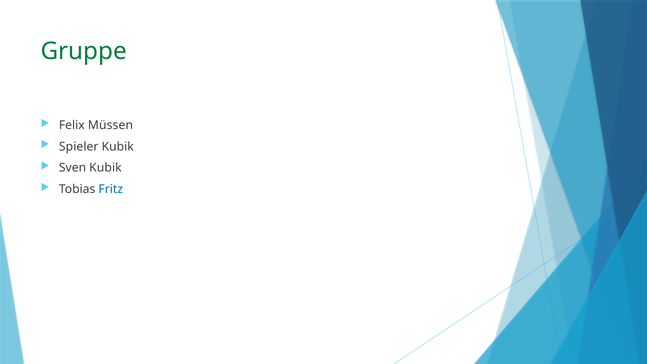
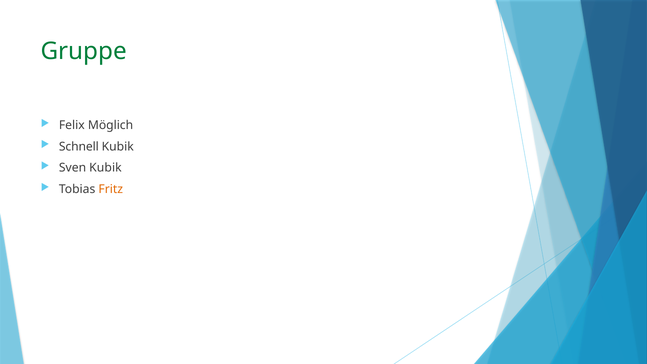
Müssen: Müssen -> Möglich (111, 125)
Spieler: Spieler -> Schnell (79, 147)
Fritz colour: blue -> orange (111, 189)
